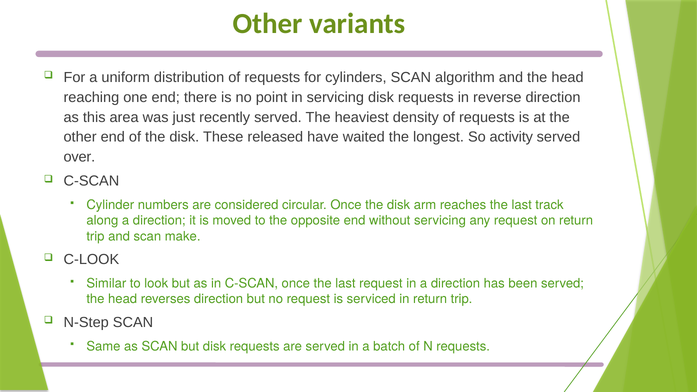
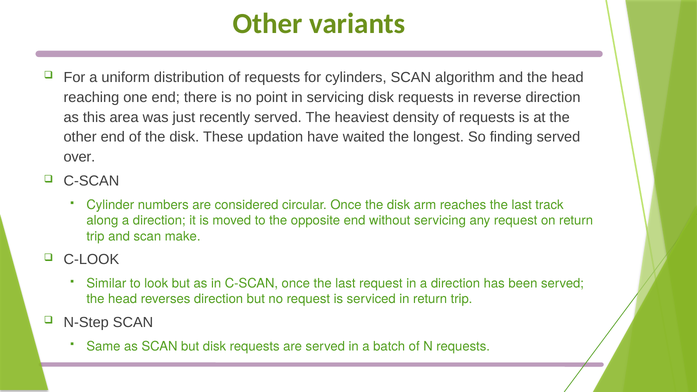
released: released -> updation (275, 137)
activity: activity -> finding (511, 137)
